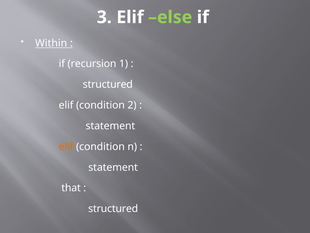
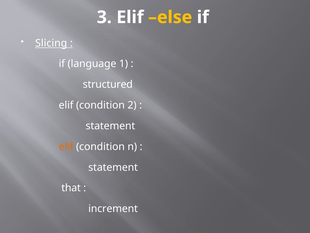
else colour: light green -> yellow (170, 17)
Within: Within -> Slicing (51, 43)
recursion: recursion -> language (92, 64)
structured: structured -> increment (113, 208)
